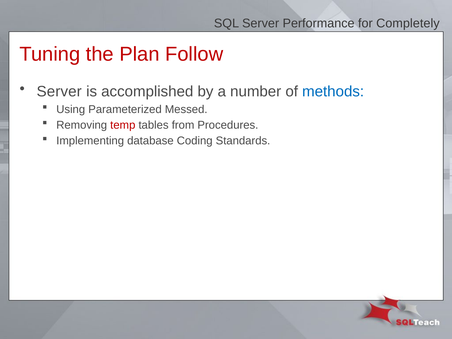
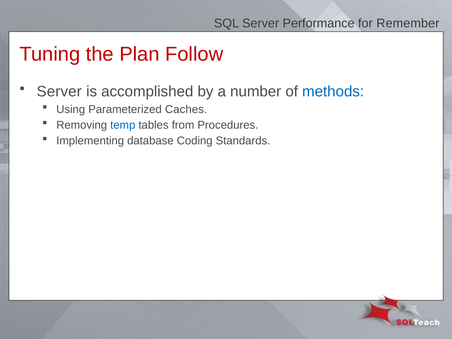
Completely: Completely -> Remember (408, 23)
Messed: Messed -> Caches (186, 109)
temp colour: red -> blue (123, 125)
